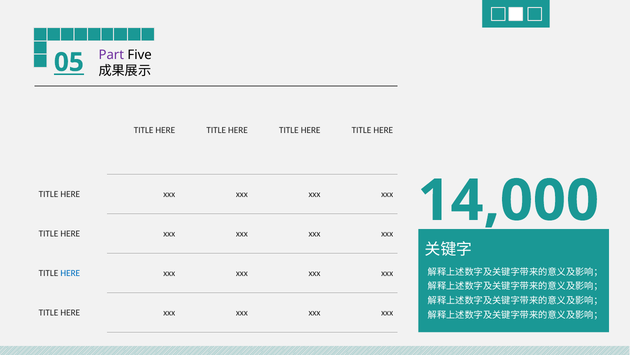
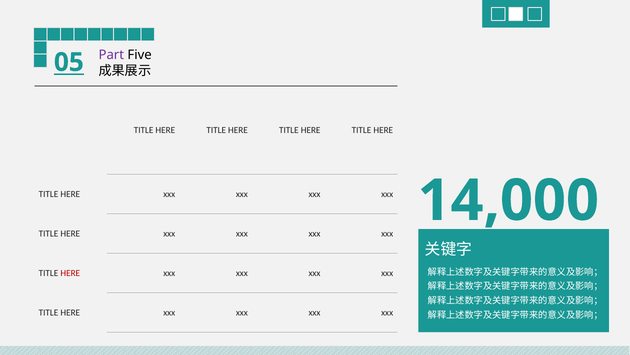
HERE colour: blue -> red (70, 273)
